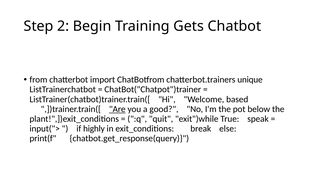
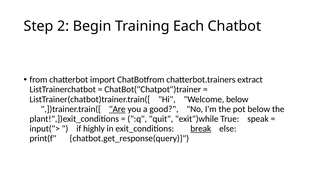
Gets: Gets -> Each (189, 26)
unique: unique -> extract (250, 80)
Welcome based: based -> below (237, 99)
break underline: none -> present (201, 129)
